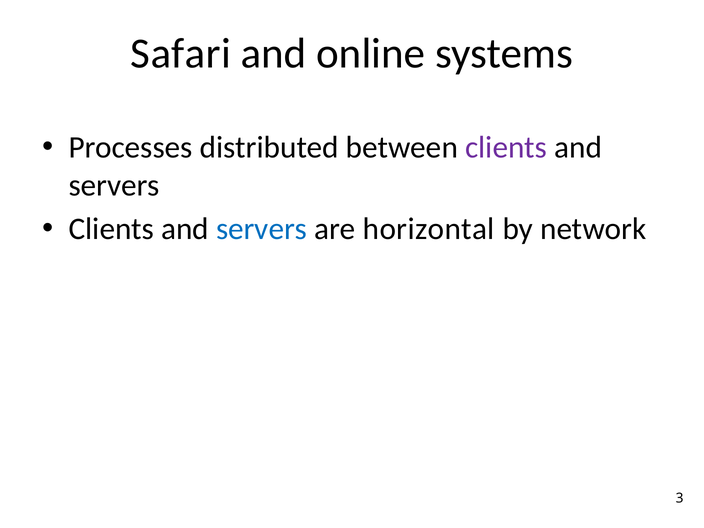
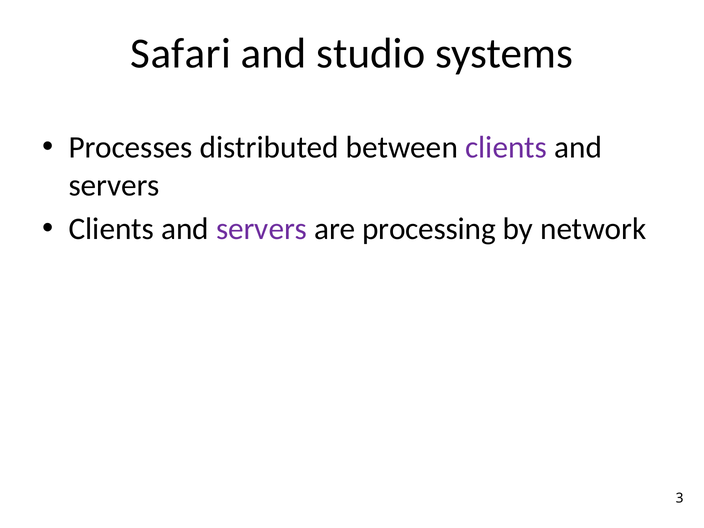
online: online -> studio (371, 53)
servers colour: blue -> purple (262, 229)
horizontal: horizontal -> processing (429, 229)
